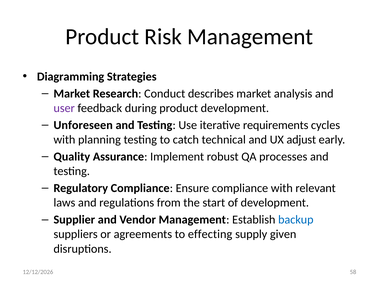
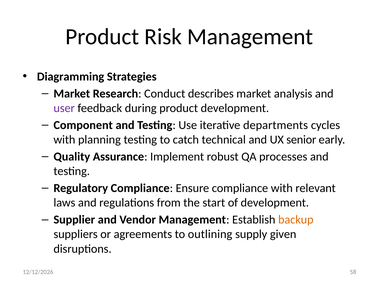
Unforeseen: Unforeseen -> Component (83, 125)
requirements: requirements -> departments (276, 125)
adjust: adjust -> senior (301, 139)
backup colour: blue -> orange (296, 219)
effecting: effecting -> outlining (210, 234)
